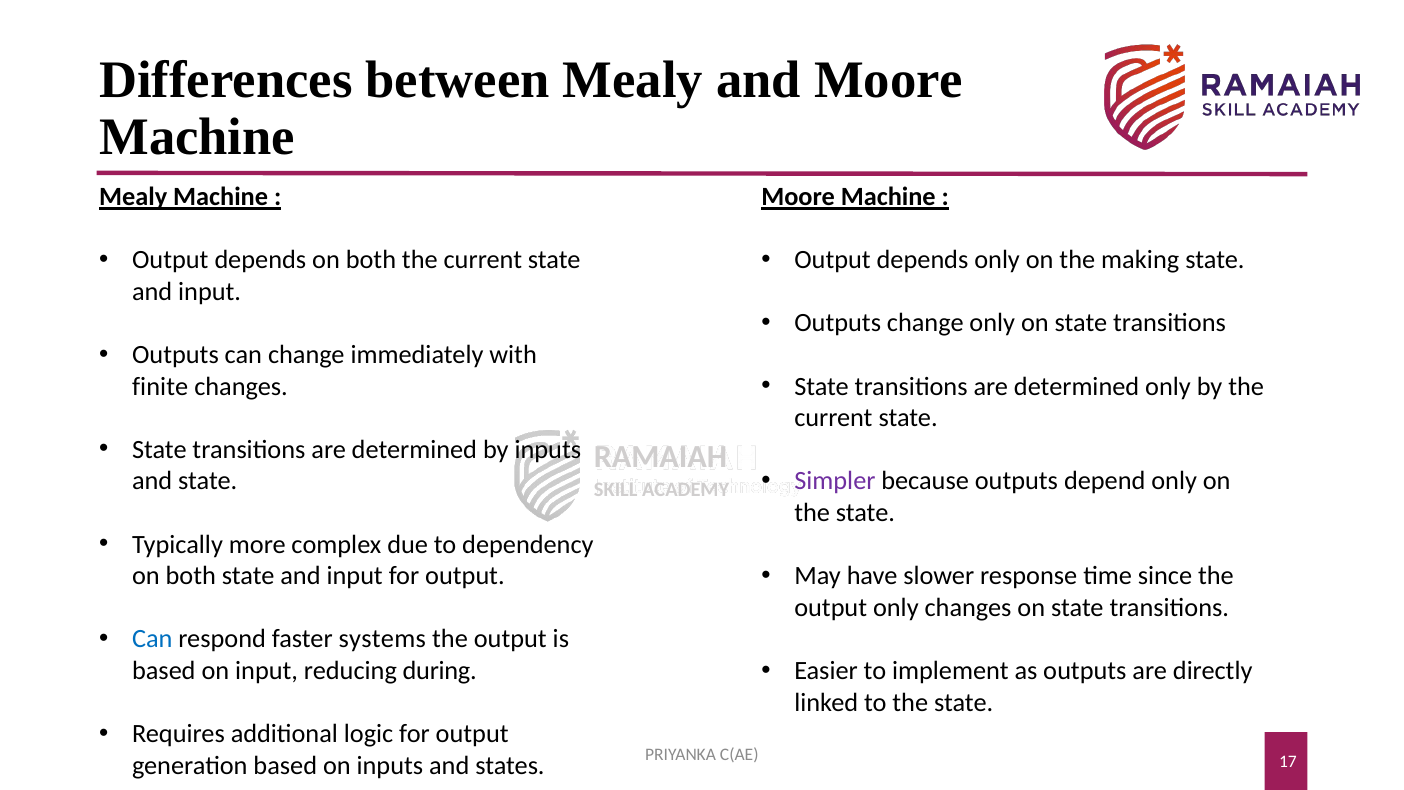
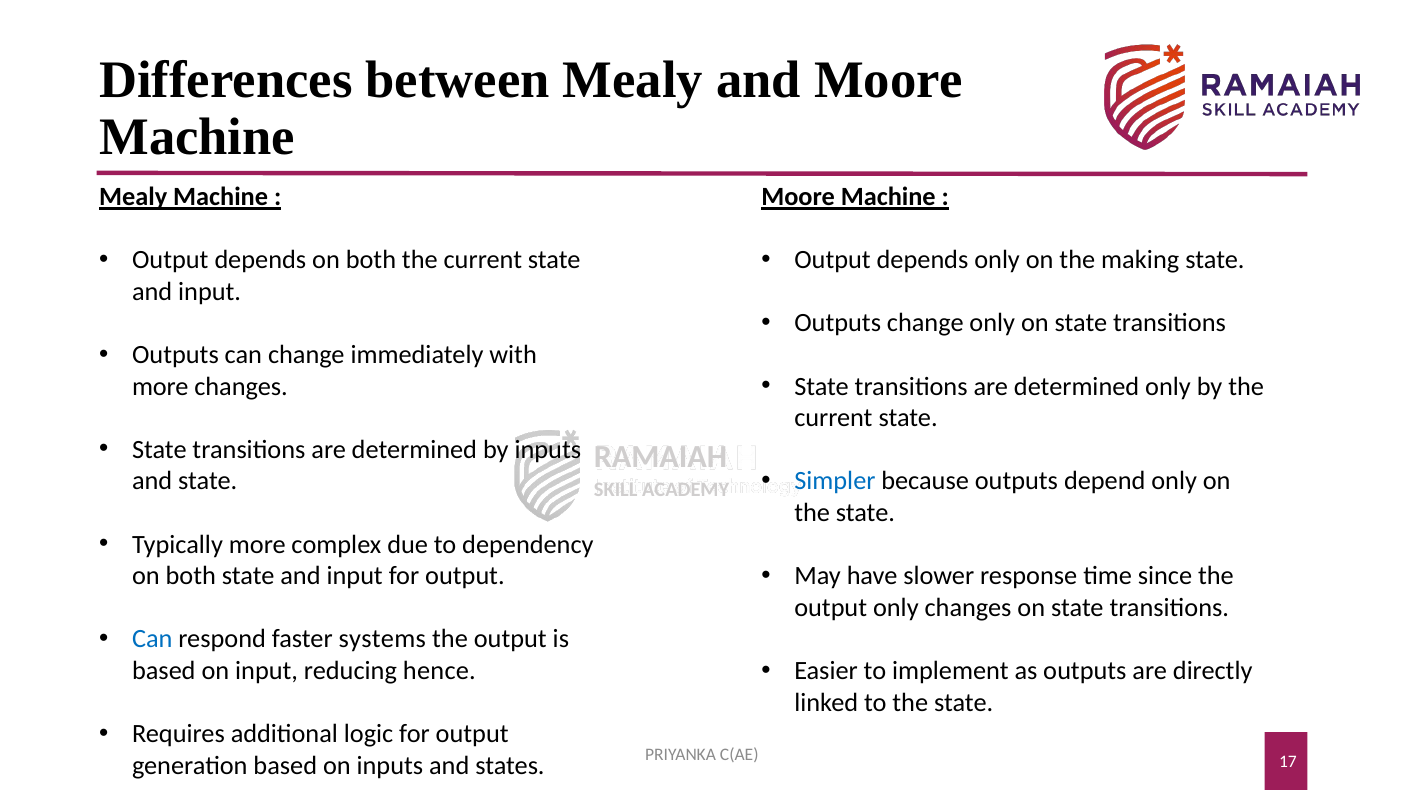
finite: finite -> more (160, 386)
Simpler colour: purple -> blue (835, 481)
during: during -> hence (439, 671)
